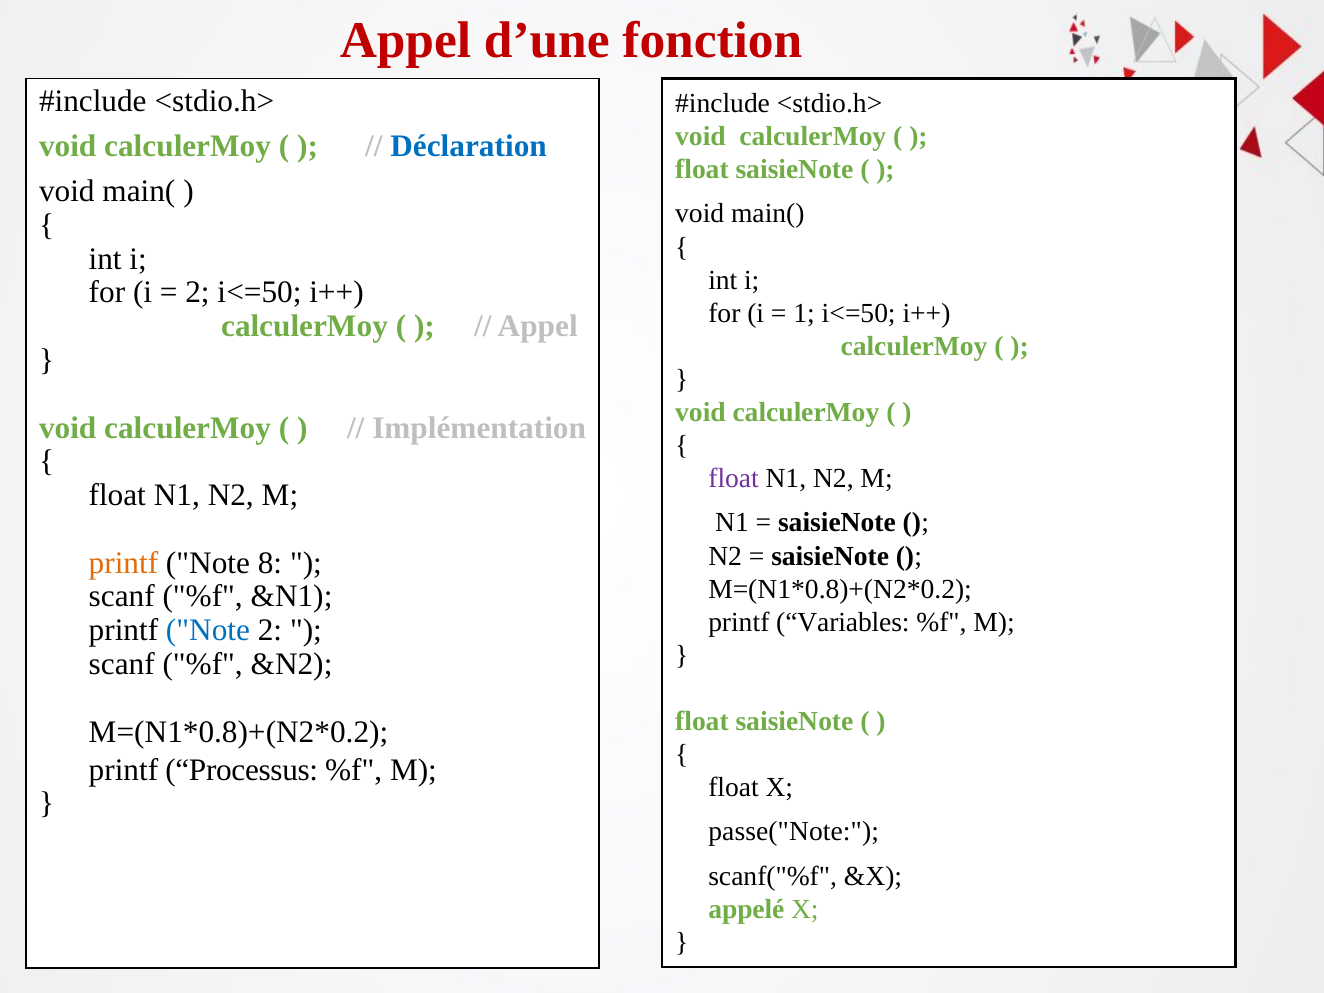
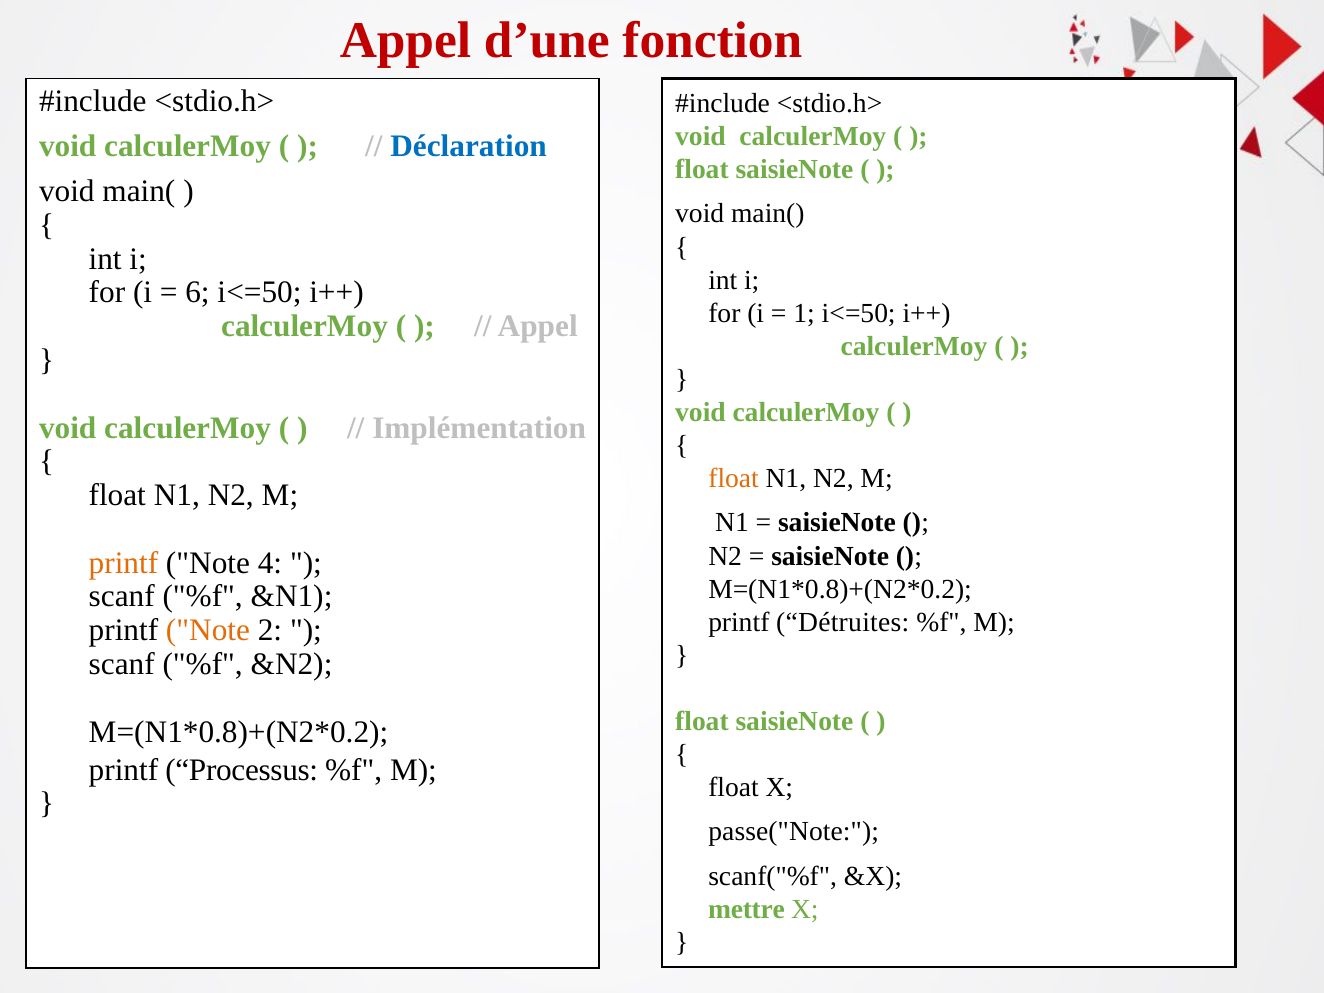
2: 2 -> 6 (197, 293)
float colour: purple -> orange (734, 479)
8: 8 -> 4 (270, 563)
Variables: Variables -> Détruites (843, 622)
Note colour: blue -> orange (208, 630)
appelé: appelé -> mettre (746, 909)
